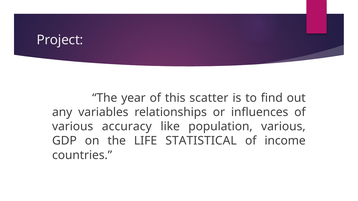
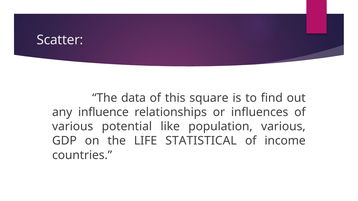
Project: Project -> Scatter (60, 40)
year: year -> data (133, 98)
scatter: scatter -> square (209, 98)
variables: variables -> influence (103, 112)
accuracy: accuracy -> potential (127, 127)
